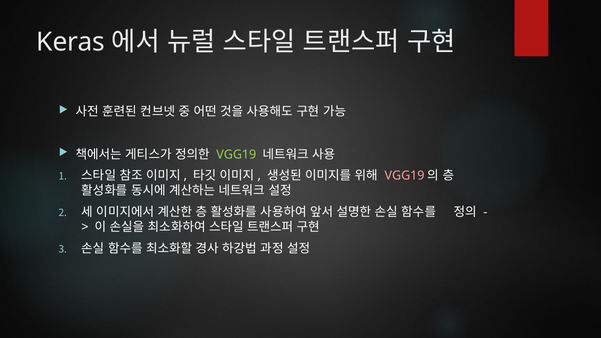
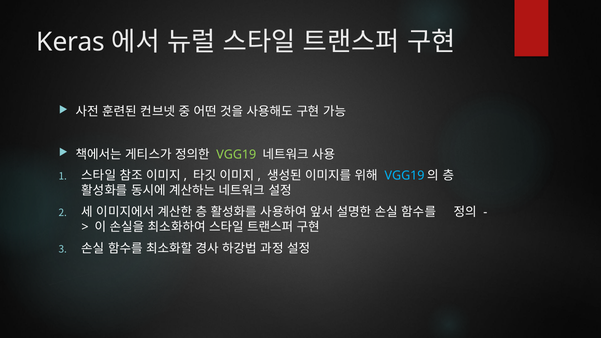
VGG19 colour: pink -> light blue (405, 176)
